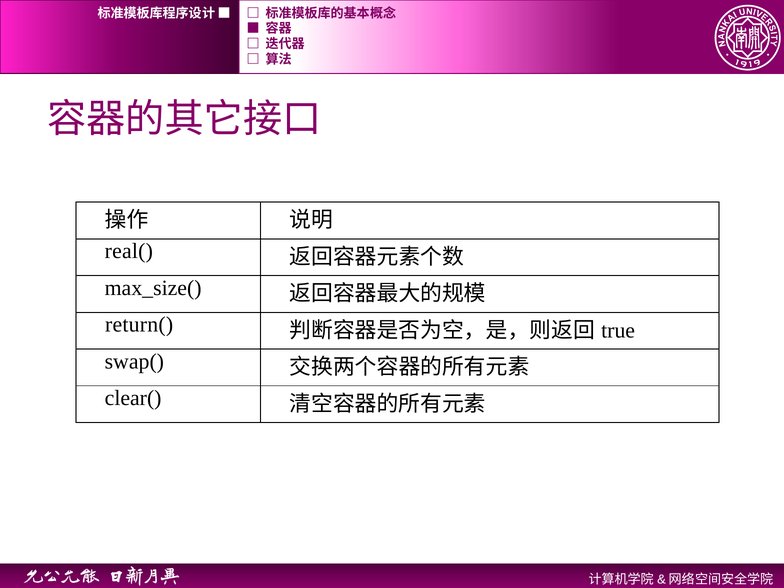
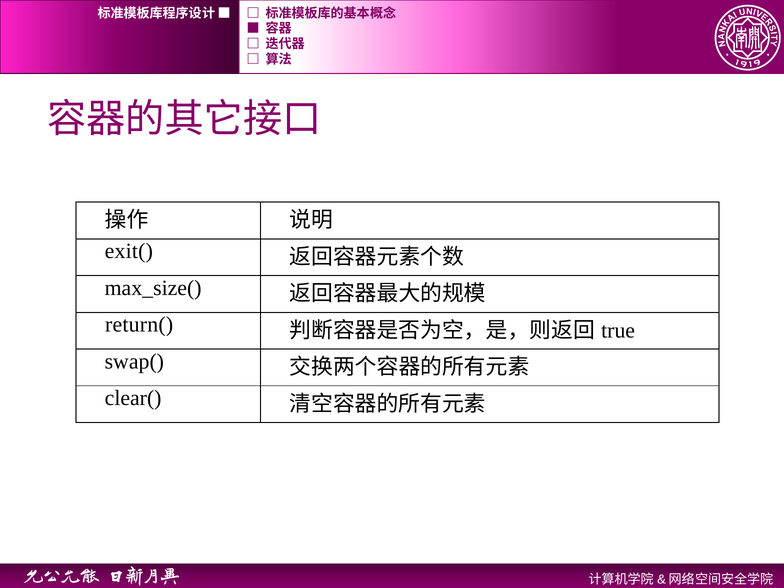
real(: real( -> exit( (129, 251)
